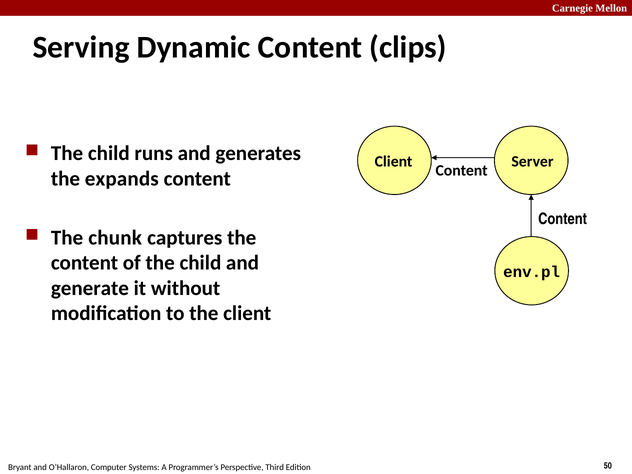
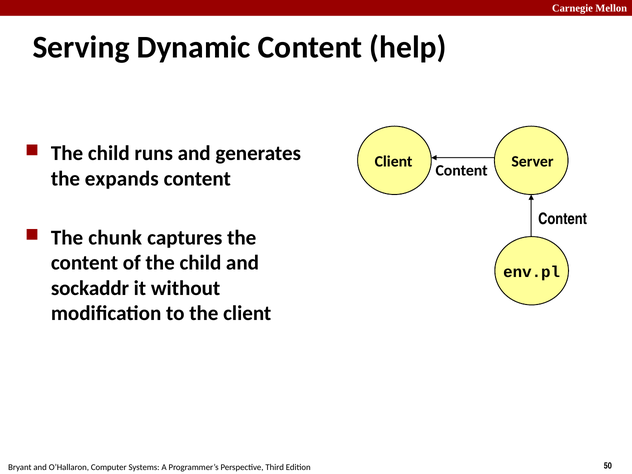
clips: clips -> help (408, 47)
generate: generate -> sockaddr (90, 288)
